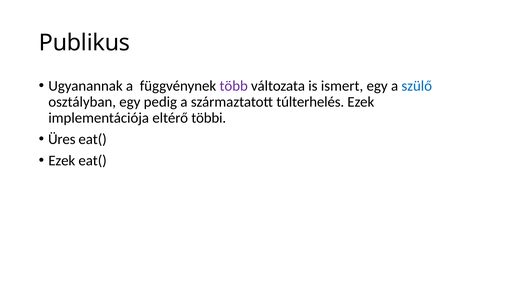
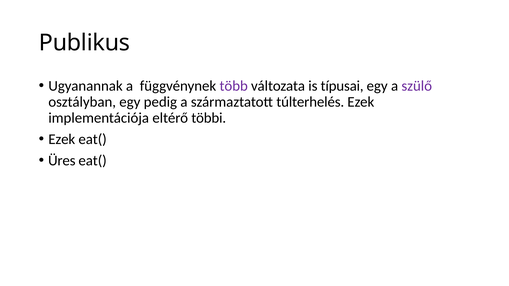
ismert: ismert -> típusai (342, 86)
szülő colour: blue -> purple (417, 86)
Üres: Üres -> Ezek (62, 139)
Ezek: Ezek -> Üres (62, 161)
